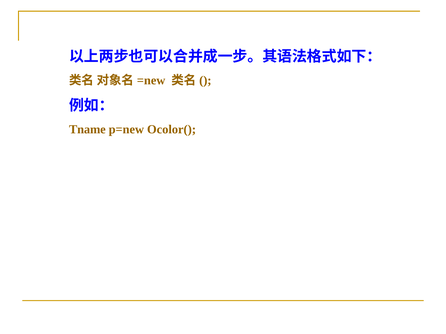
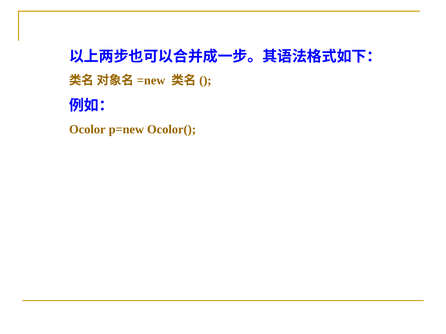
Tname: Tname -> Ocolor (87, 130)
